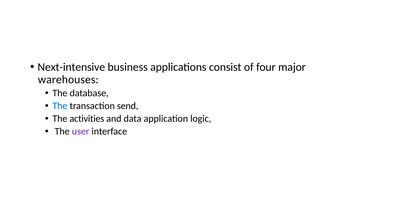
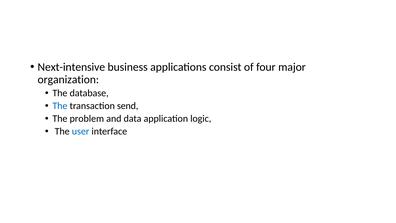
warehouses: warehouses -> organization (68, 79)
activities: activities -> problem (87, 119)
user colour: purple -> blue (81, 131)
